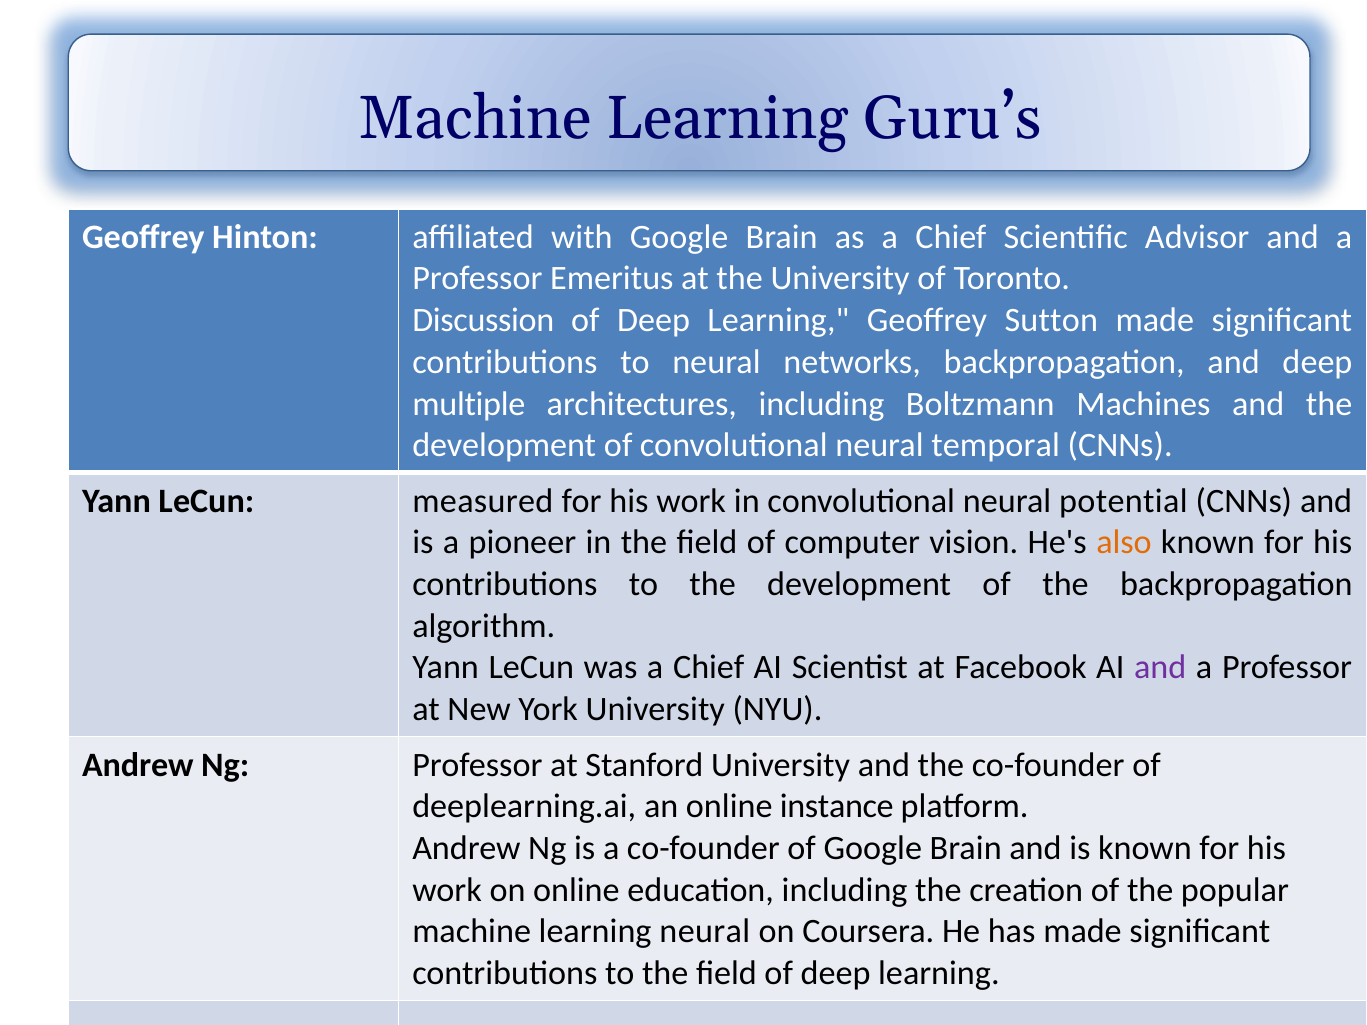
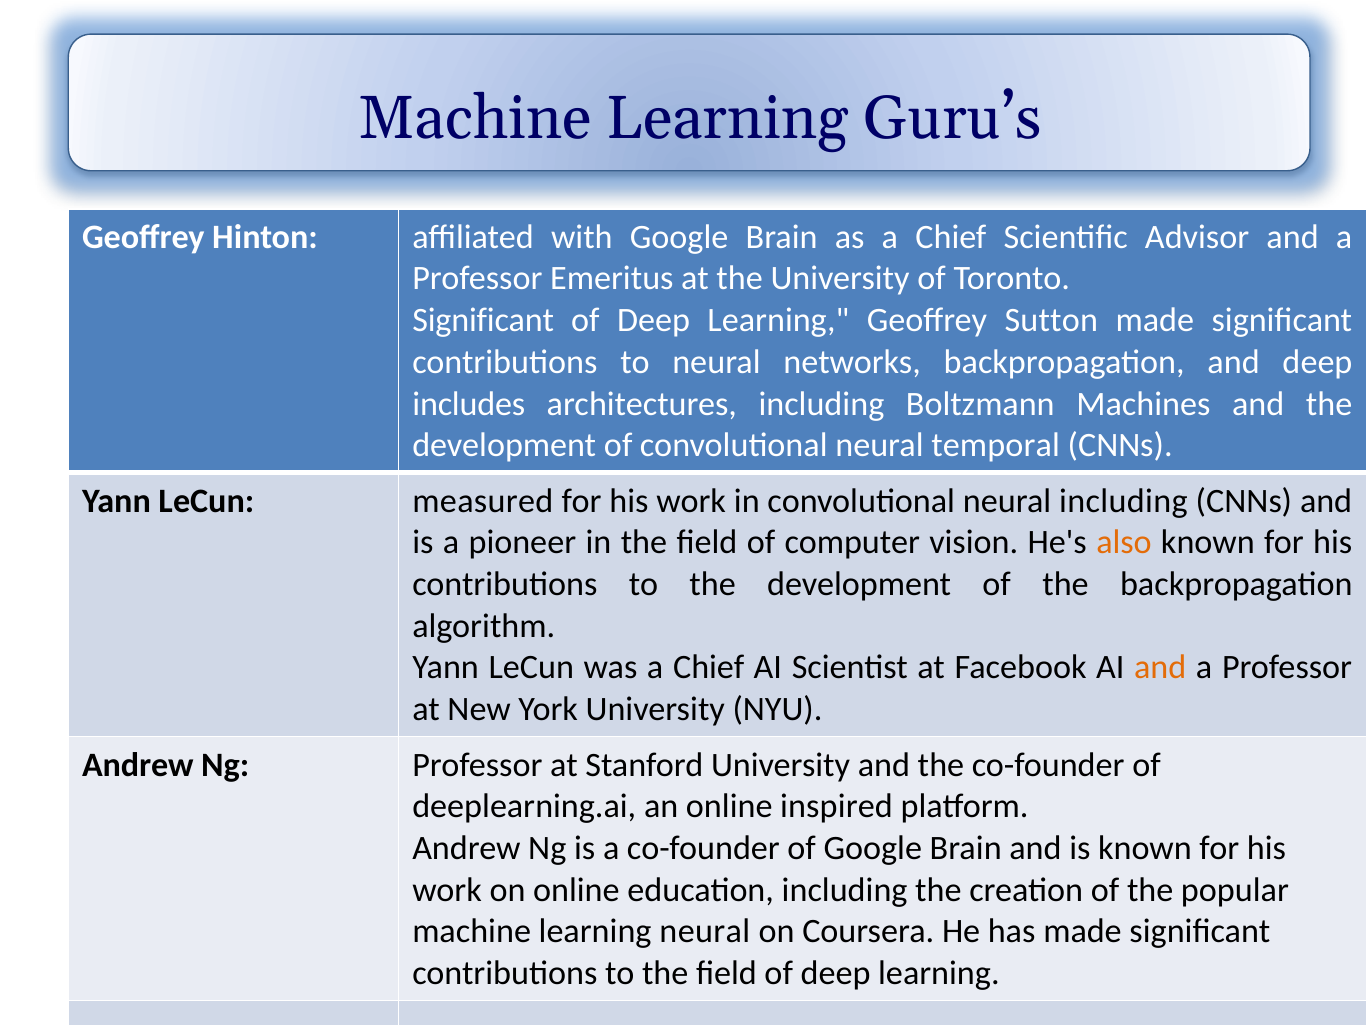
Discussion: Discussion -> Significant (483, 320)
multiple: multiple -> includes (469, 404)
neural potential: potential -> including (1123, 501)
and colour: purple -> orange (1160, 668)
instance: instance -> inspired (837, 807)
